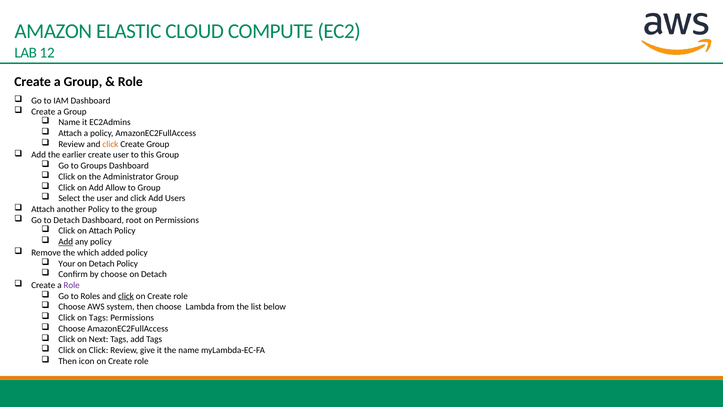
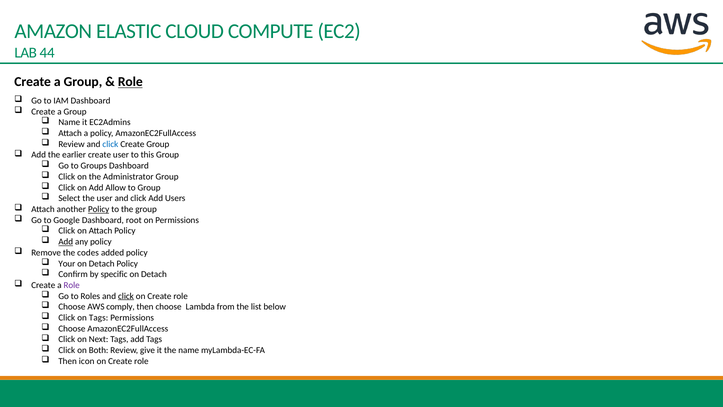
12: 12 -> 44 (47, 53)
Role underline: none -> present (130, 82)
click colour: orange -> blue (110, 144)
Policy underline: none -> present (99, 209)
to Detach: Detach -> Google (67, 220)
which: which -> codes (88, 252)
by choose: choose -> specific (114, 274)
system: system -> comply (121, 307)
on Click: Click -> Both (99, 350)
